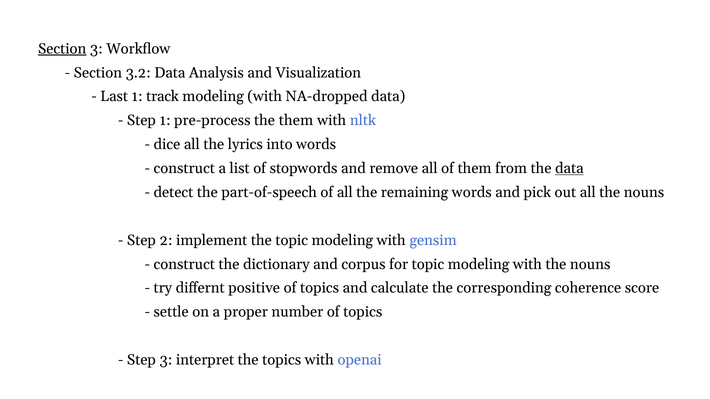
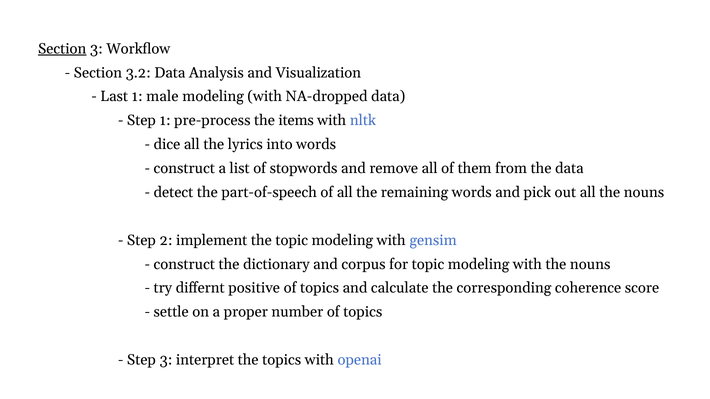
track: track -> male (162, 97)
the them: them -> items (296, 121)
data underline: present -> none (569, 169)
